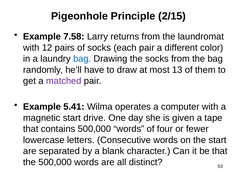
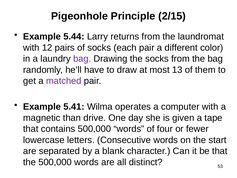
7.58: 7.58 -> 5.44 (74, 37)
bag colour: blue -> purple (82, 59)
magnetic start: start -> than (72, 118)
